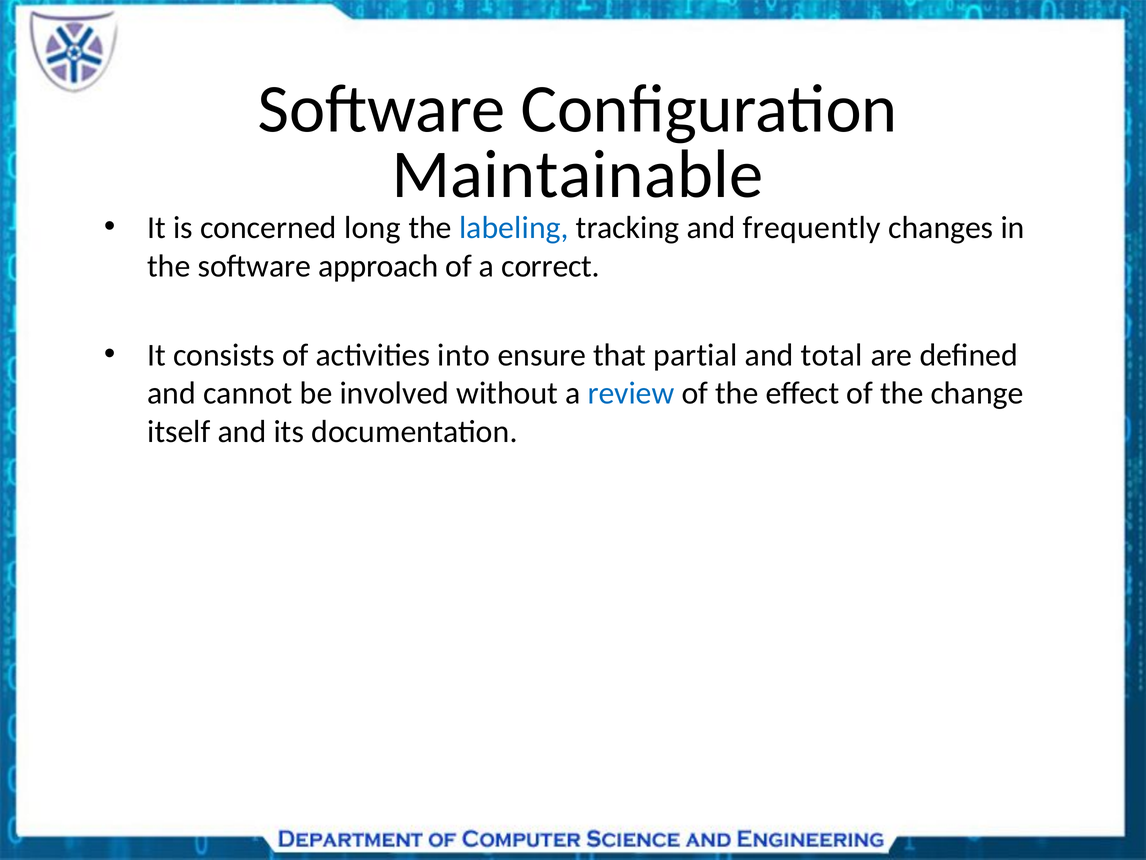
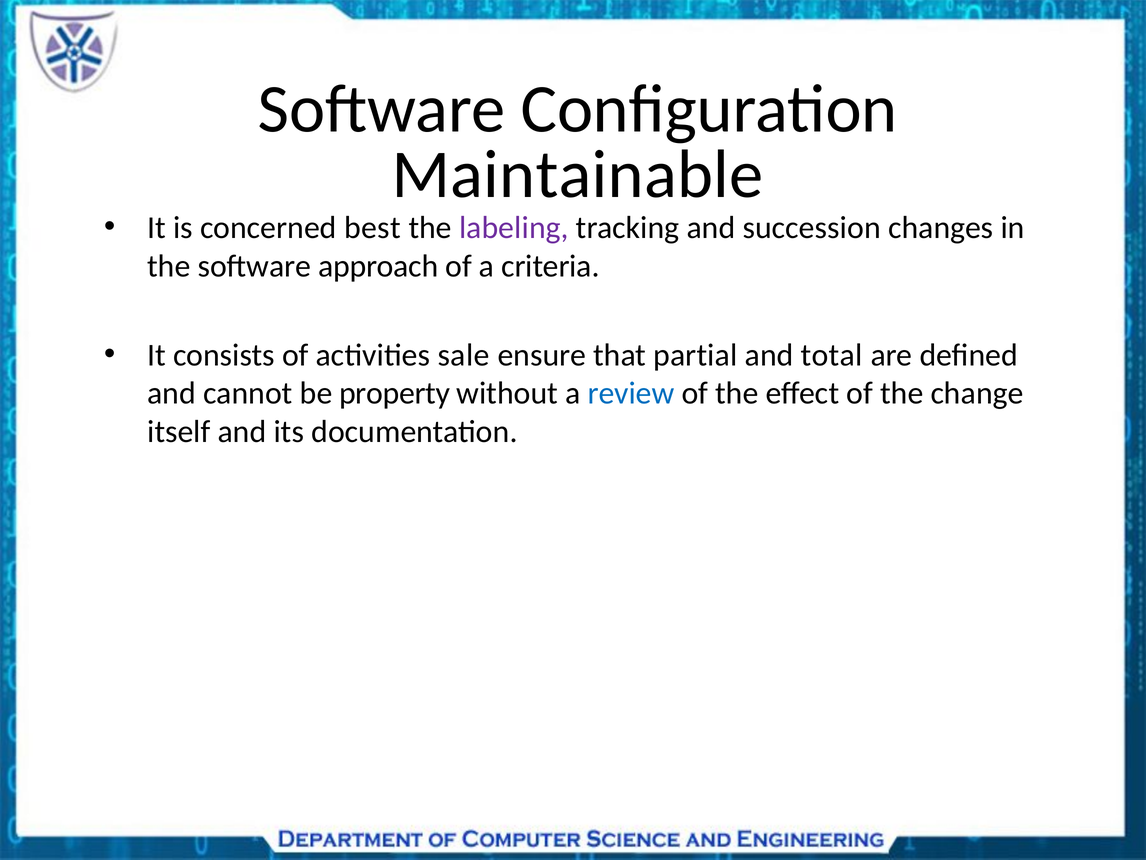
long: long -> best (372, 228)
labeling colour: blue -> purple (514, 228)
frequently: frequently -> succession (812, 228)
correct: correct -> criteria (550, 266)
into: into -> sale (464, 355)
involved: involved -> property (395, 393)
